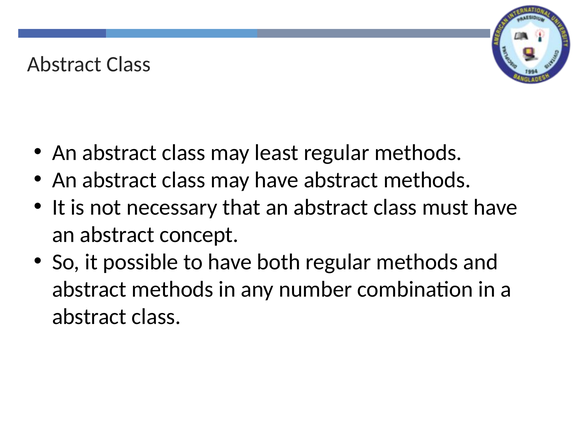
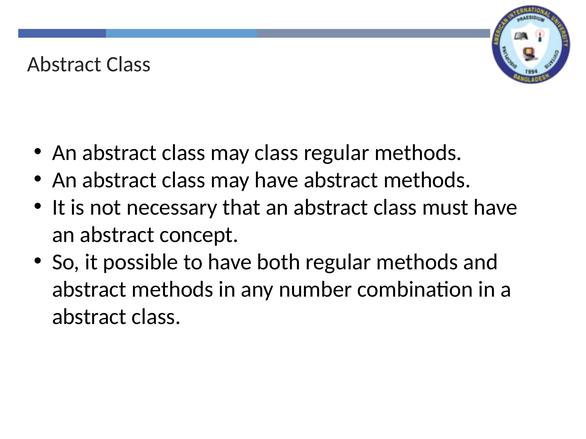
may least: least -> class (277, 153)
